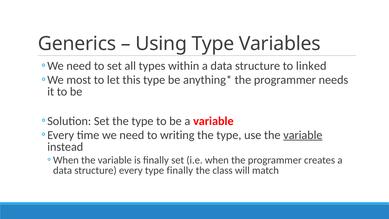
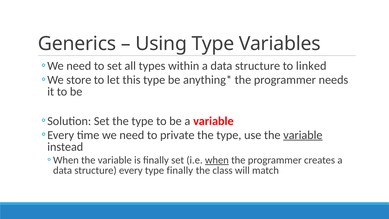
most: most -> store (79, 80)
writing: writing -> private (177, 135)
when underline: none -> present (217, 160)
